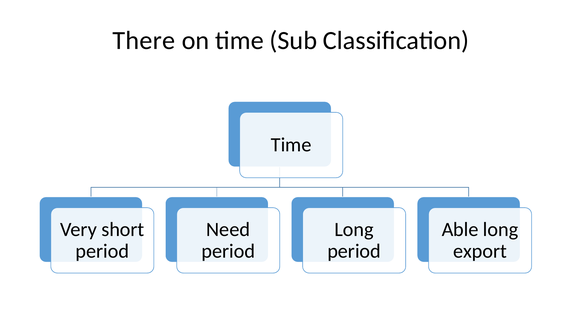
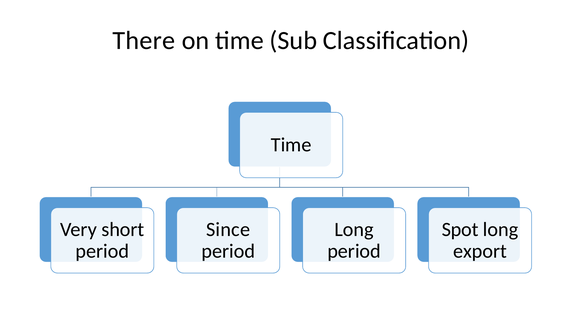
Need: Need -> Since (228, 229)
Able: Able -> Spot (460, 229)
